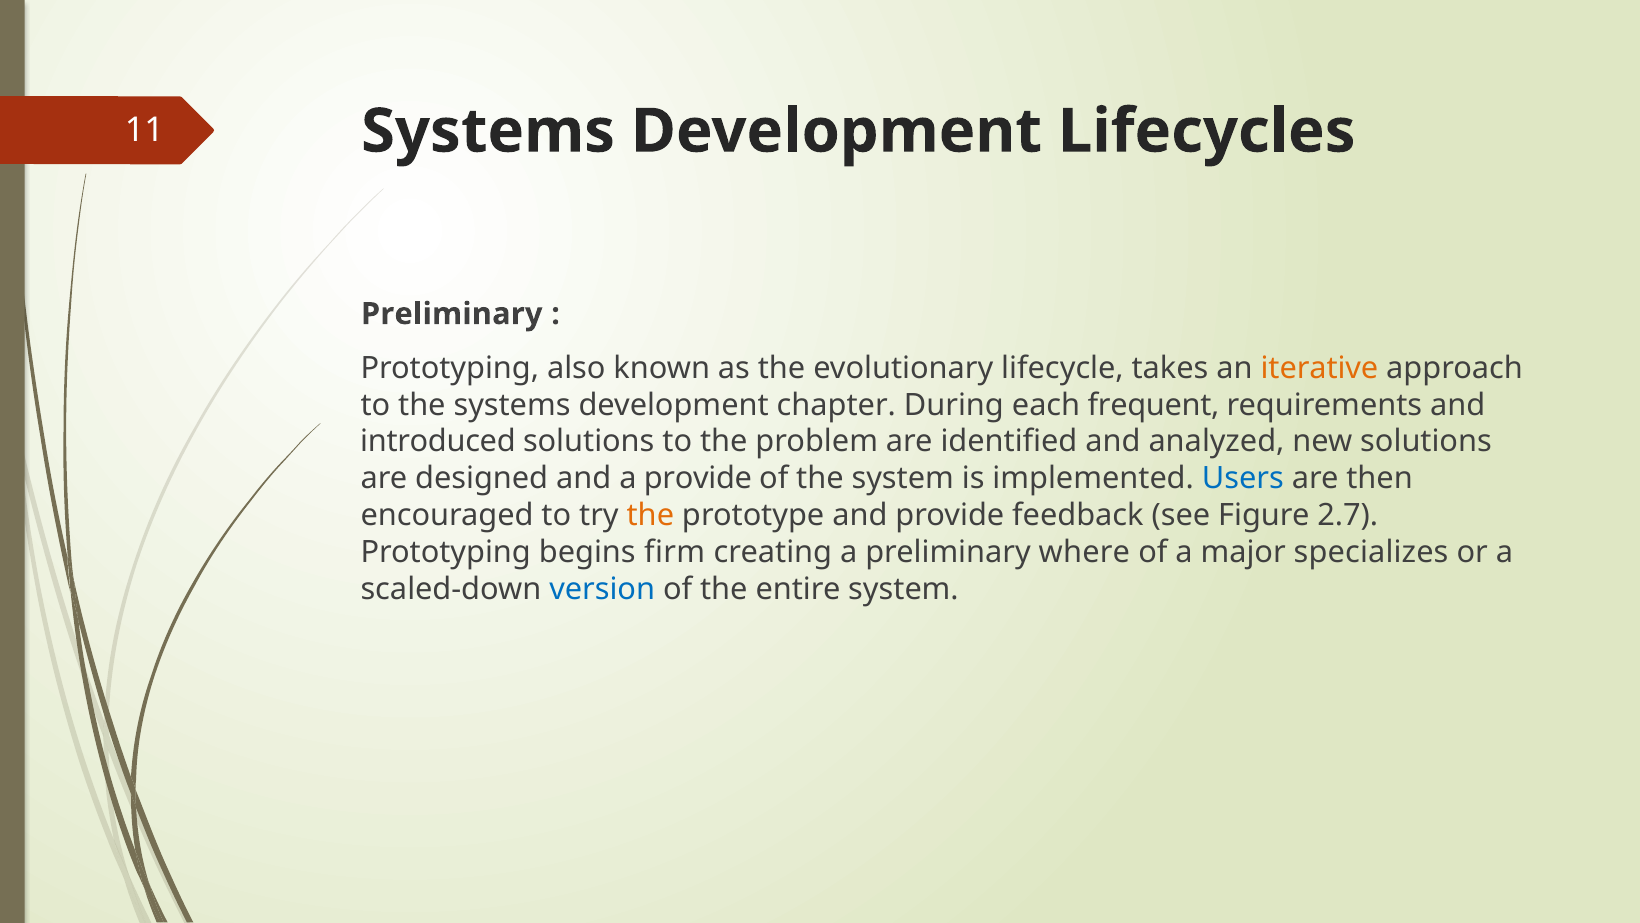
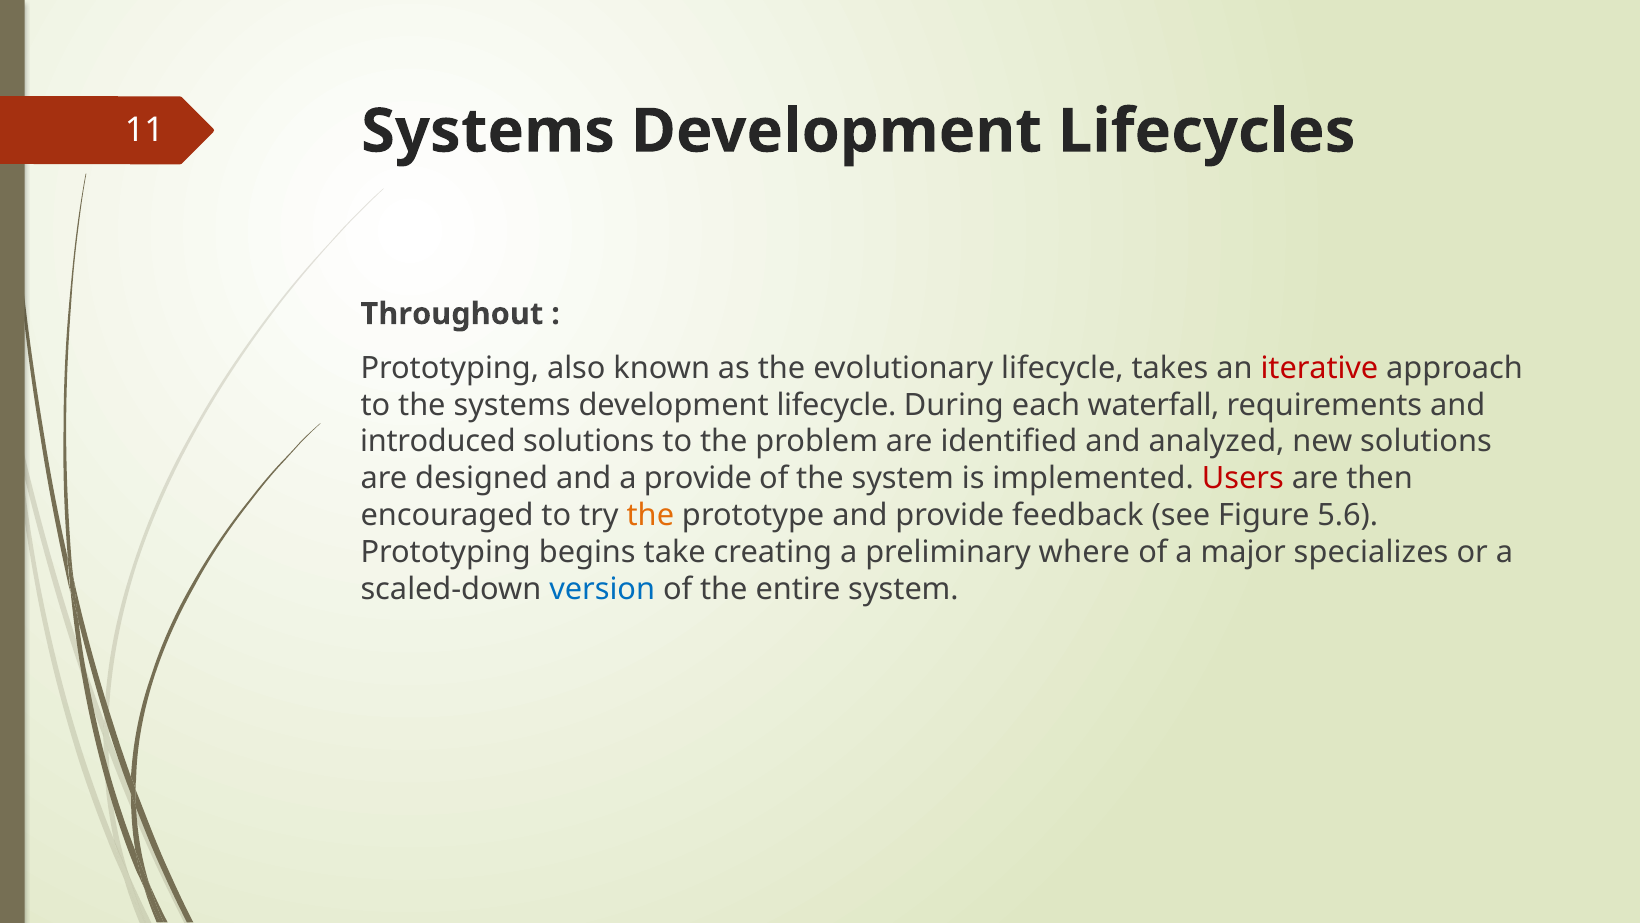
Preliminary: Preliminary -> Throughout (452, 314)
iterative colour: orange -> red (1319, 368)
development chapter: chapter -> lifecycle (836, 405)
frequent: frequent -> waterfall (1154, 405)
Users colour: blue -> red (1243, 478)
2.7: 2.7 -> 5.6 (1348, 515)
firm: firm -> take (675, 552)
